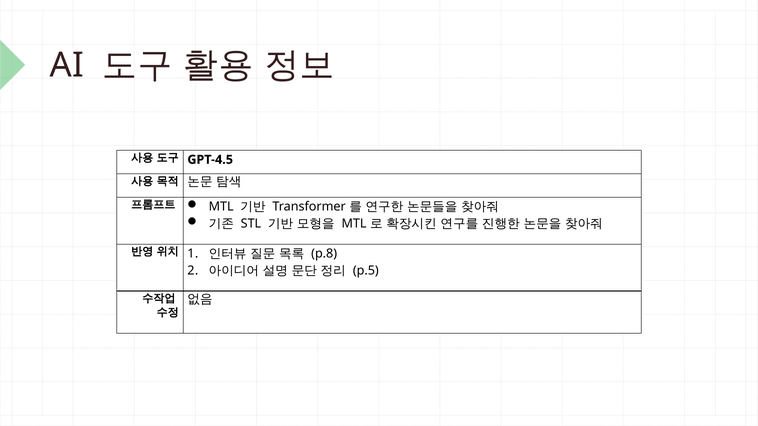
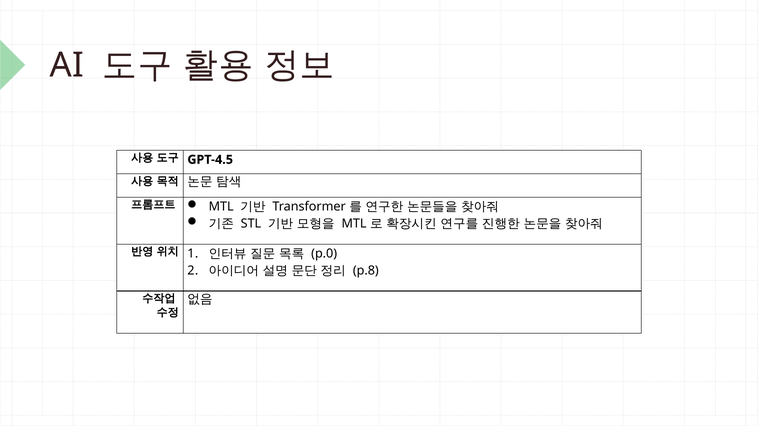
p.8: p.8 -> p.0 (324, 254)
p.5: p.5 -> p.8 (366, 271)
